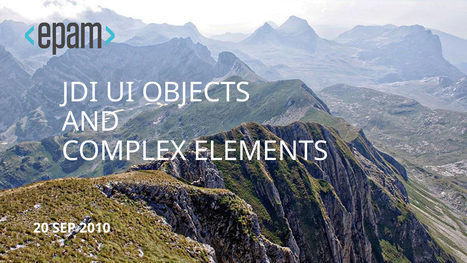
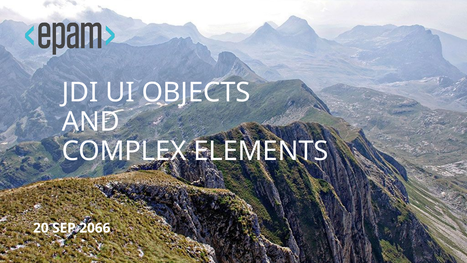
2010: 2010 -> 2066 (95, 228)
